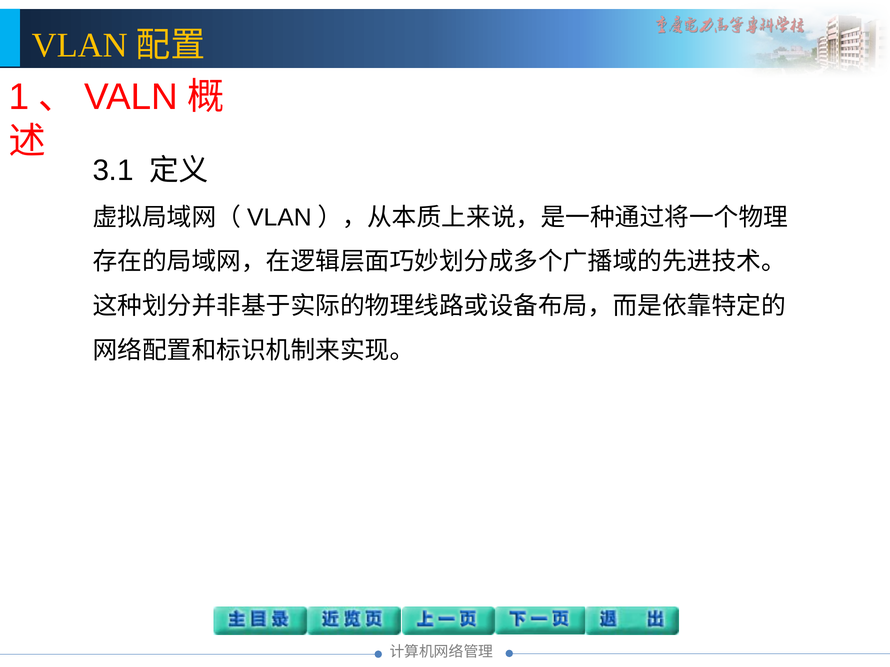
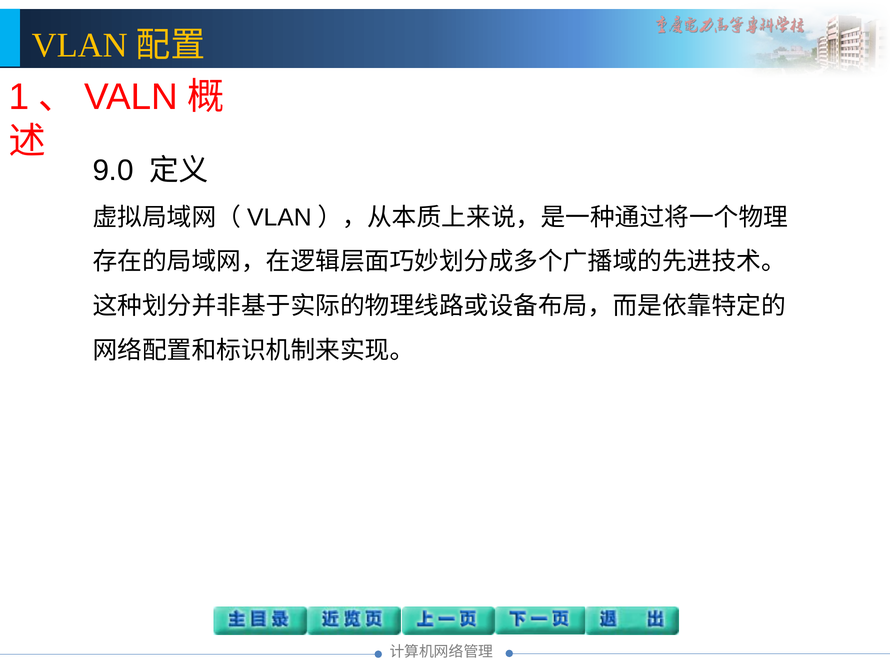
3.1: 3.1 -> 9.0 (113, 170)
